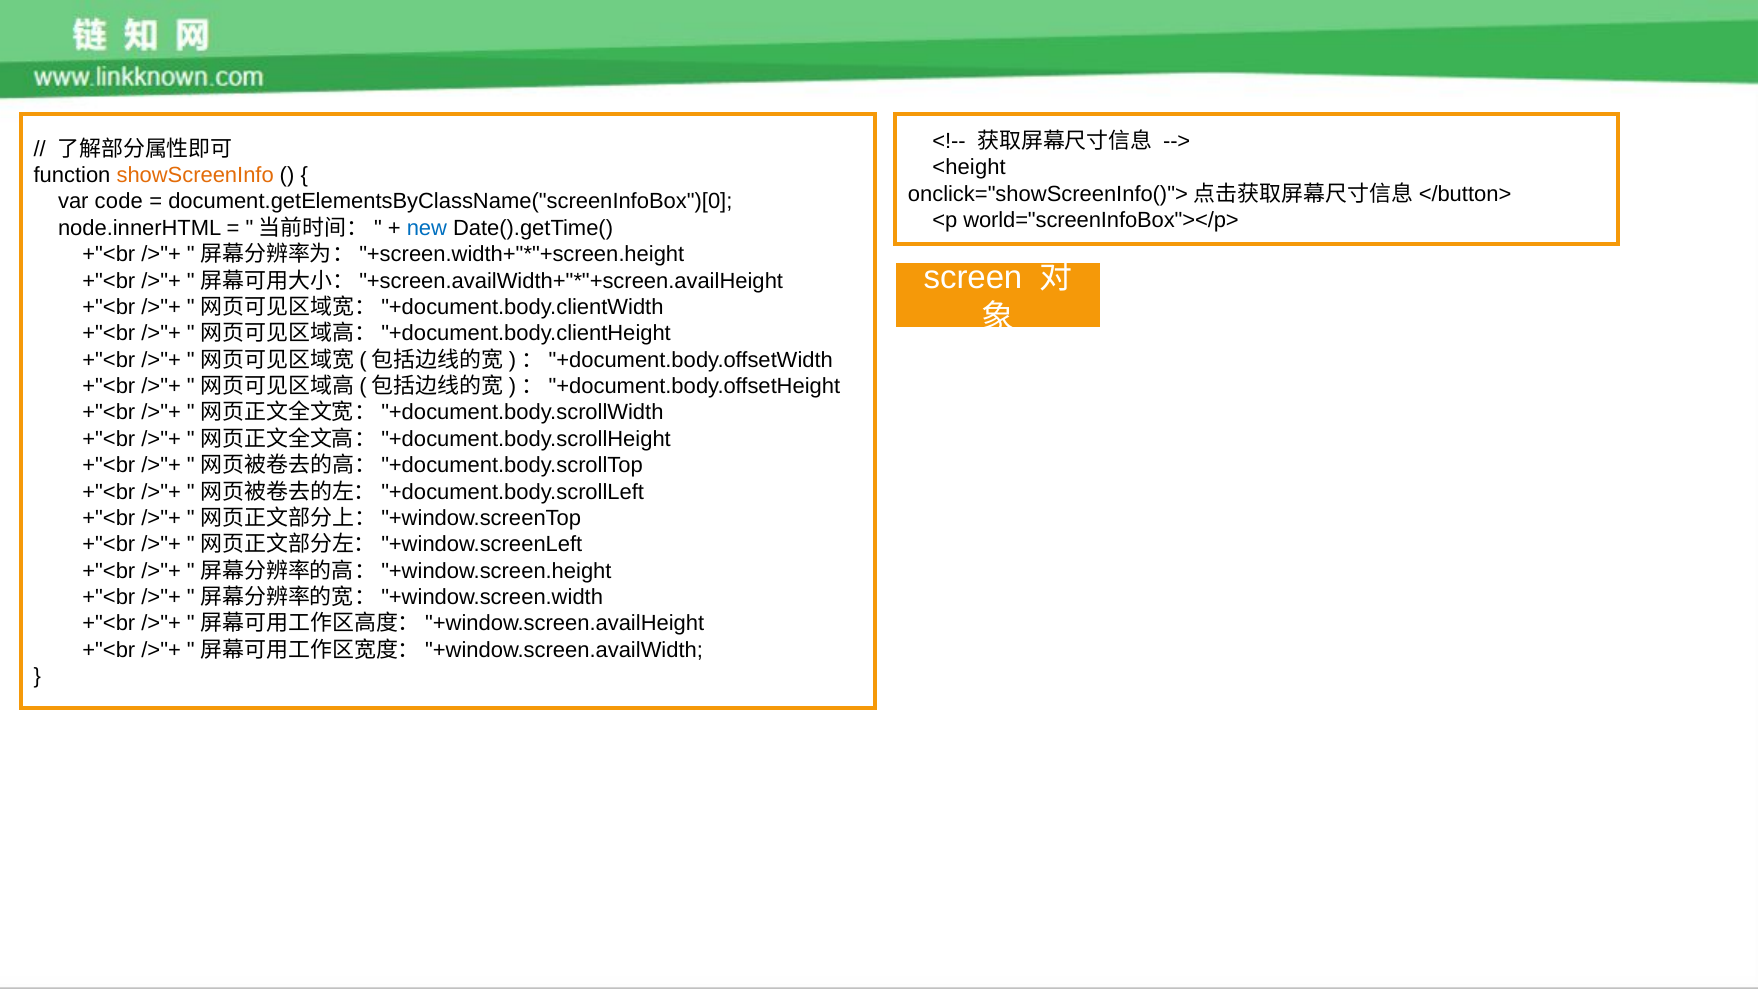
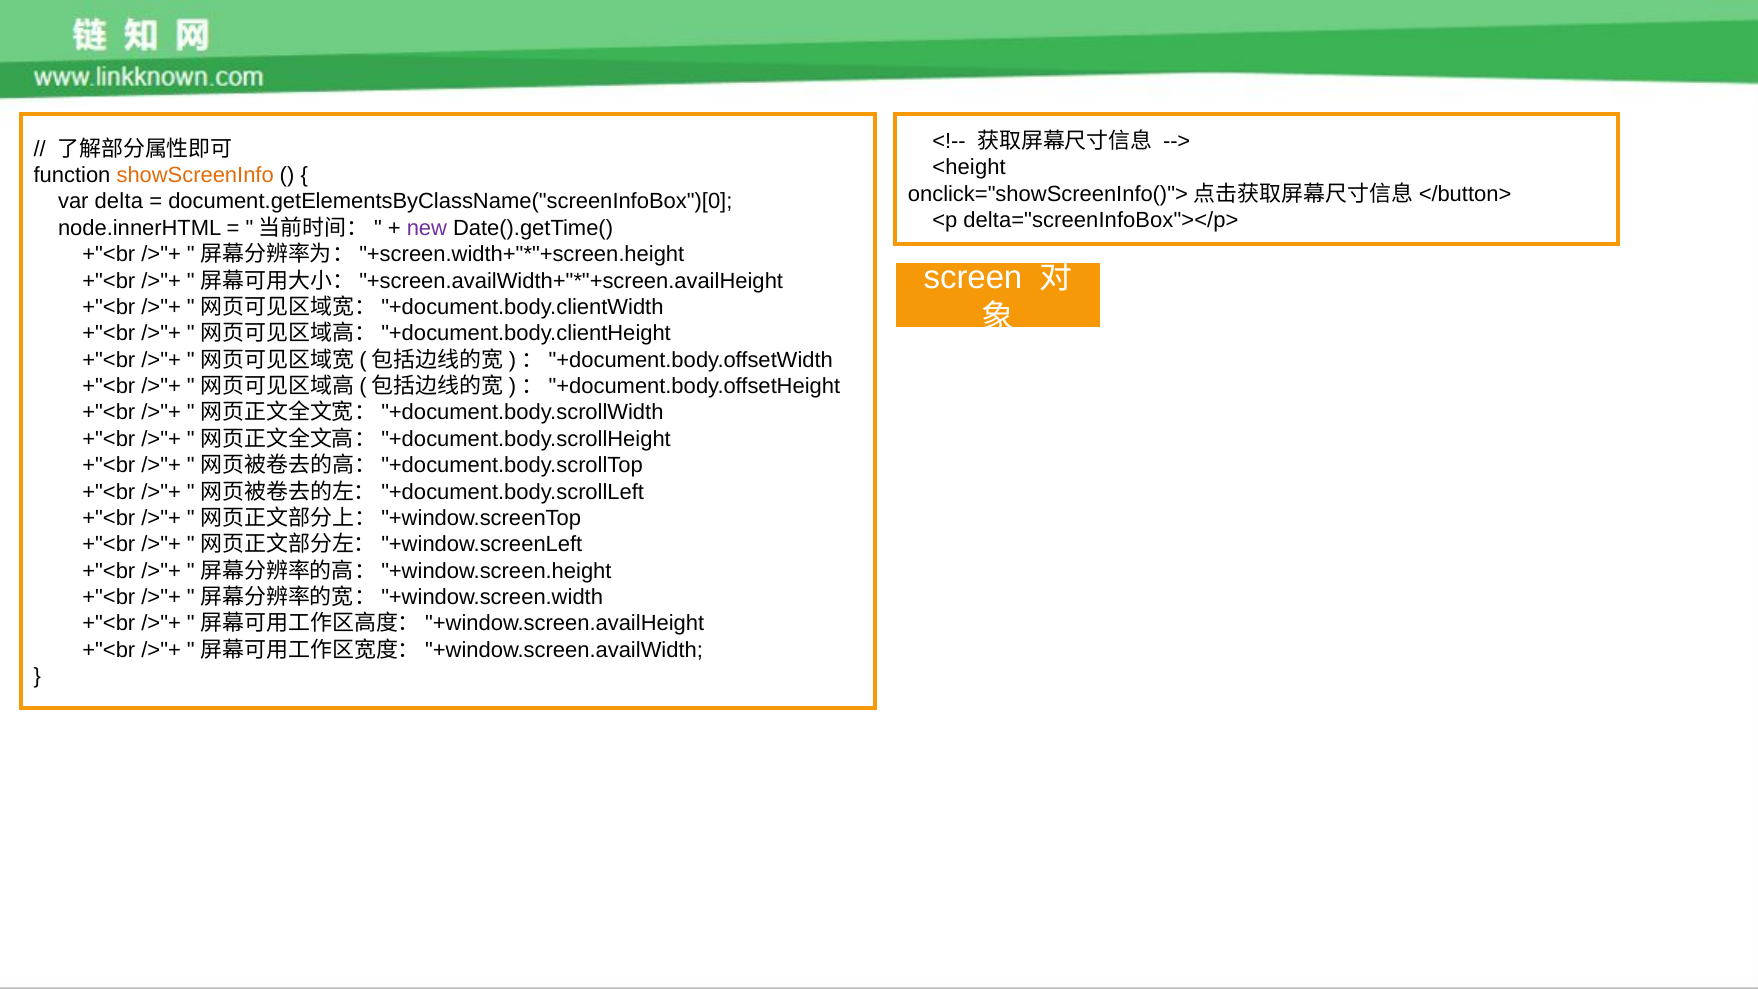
code: code -> delta (119, 202)
world="screenInfoBox"></p>: world="screenInfoBox"></p> -> delta="screenInfoBox"></p> (1101, 220)
new colour: blue -> purple (427, 228)
